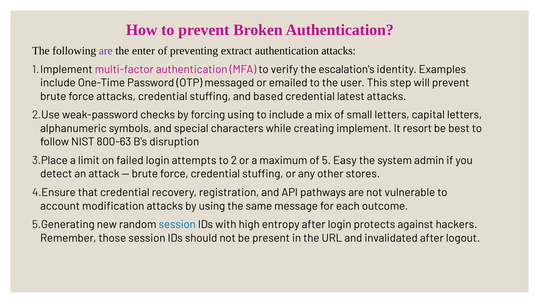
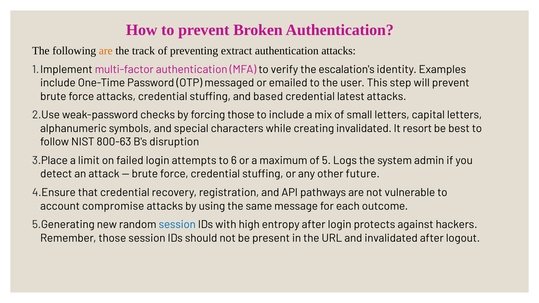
are colour: purple -> orange (106, 51)
enter: enter -> track (143, 51)
forcing using: using -> those (241, 115)
creating implement: implement -> invalidated (364, 128)
2: 2 -> 6 (234, 161)
Easy: Easy -> Logs (345, 161)
stores: stores -> future (363, 174)
modification: modification -> compromise (113, 206)
